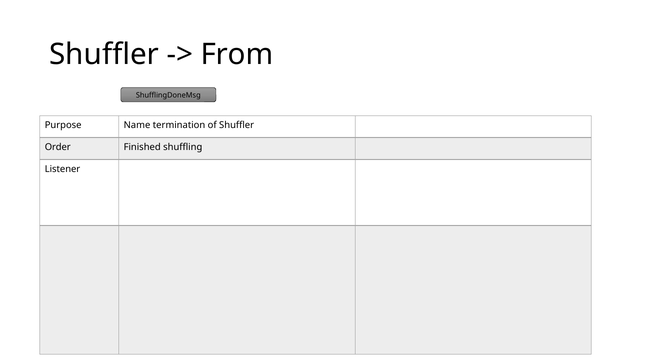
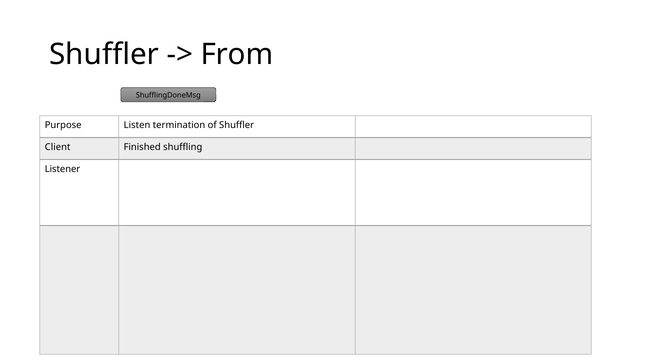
Name: Name -> Listen (137, 125)
Order: Order -> Client (58, 147)
